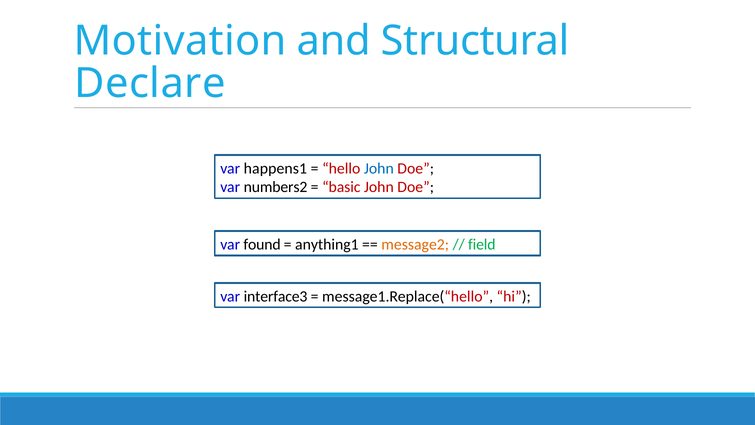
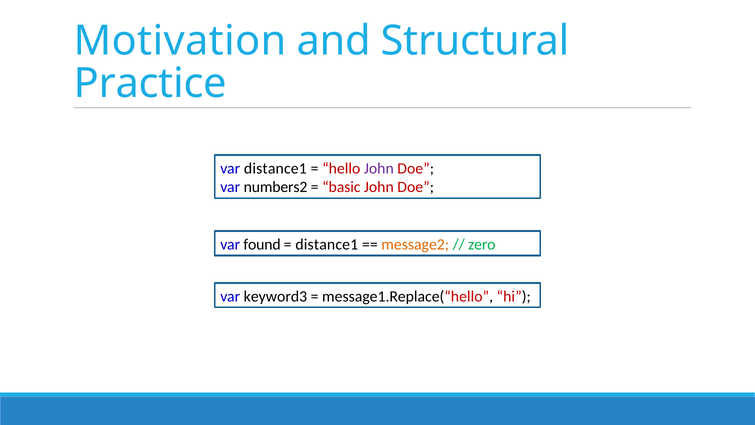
Declare: Declare -> Practice (150, 83)
var happens1: happens1 -> distance1 (275, 168)
John colour: blue -> purple (379, 168)
anything1: anything1 -> distance1 (327, 244)
field: field -> zero (482, 244)
interface3: interface3 -> keyword3 (275, 296)
